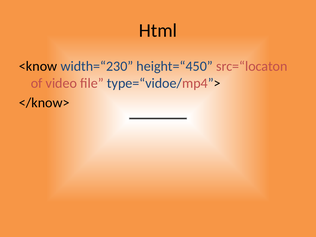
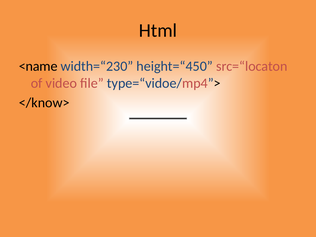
<know: <know -> <name (38, 66)
